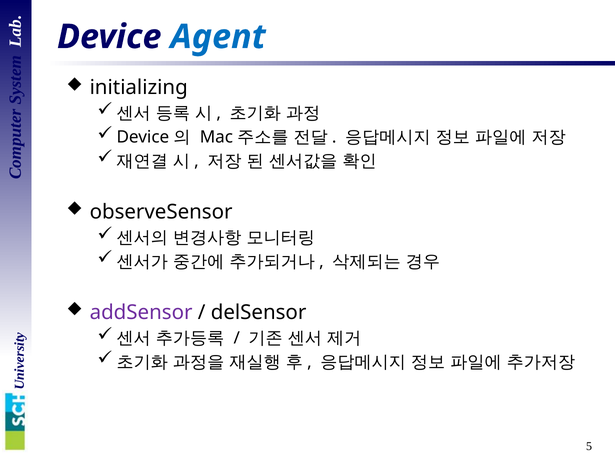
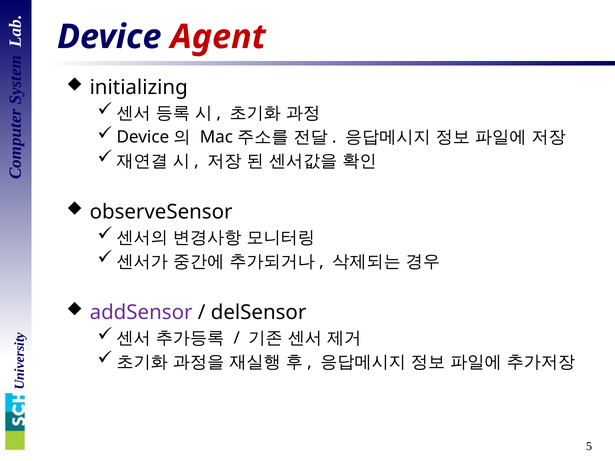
Agent colour: blue -> red (218, 37)
